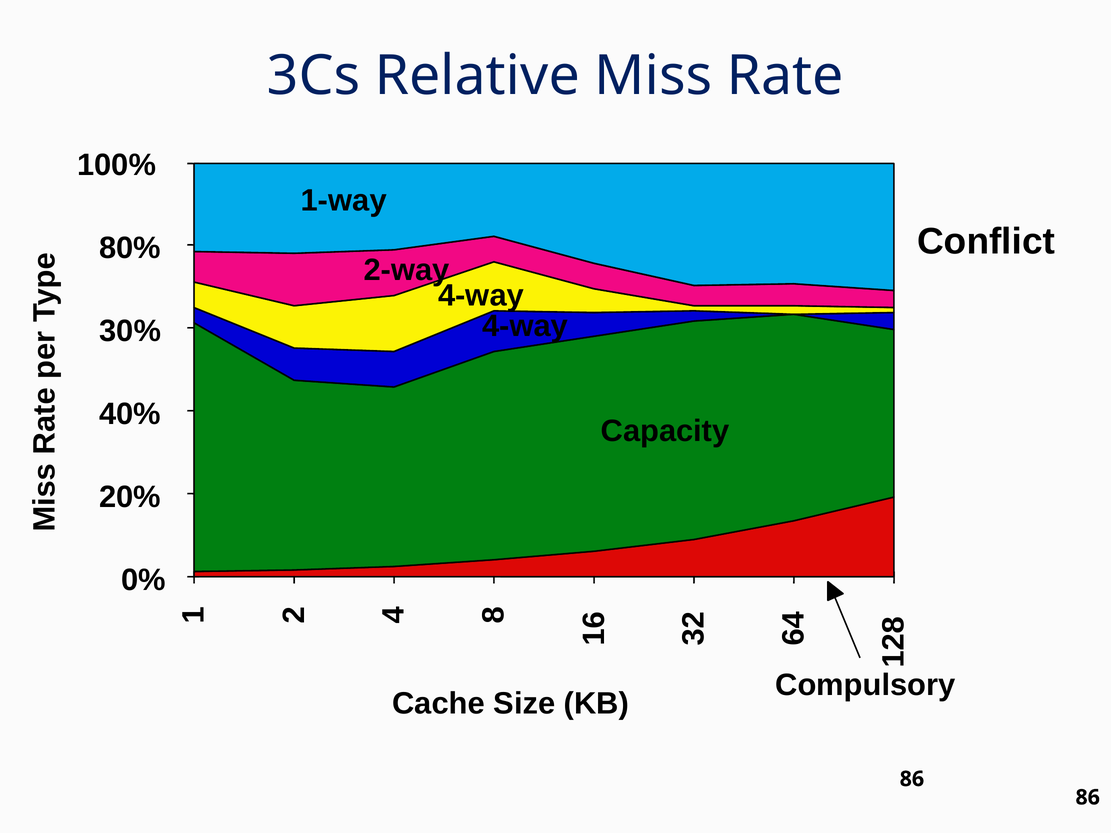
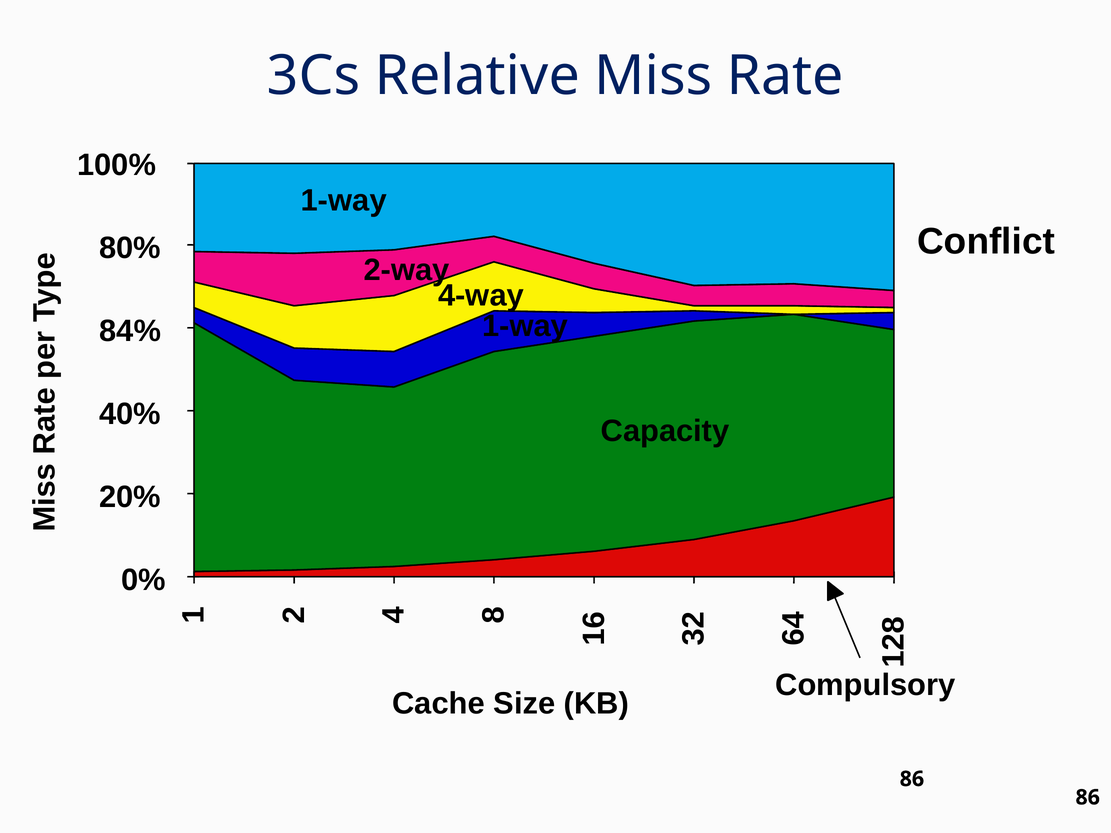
4-way: 4-way -> 1-way (525, 326)
30%: 30% -> 84% (130, 331)
